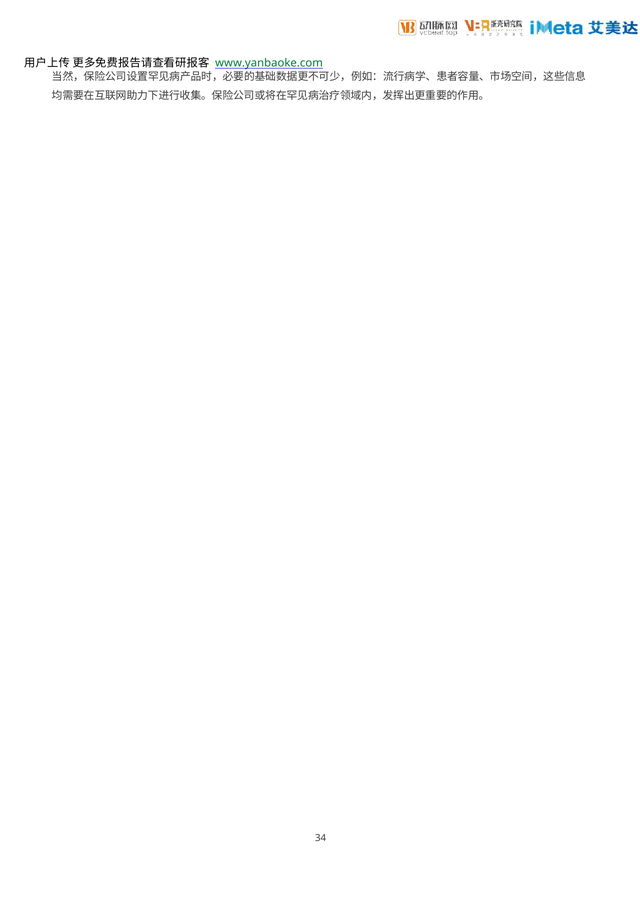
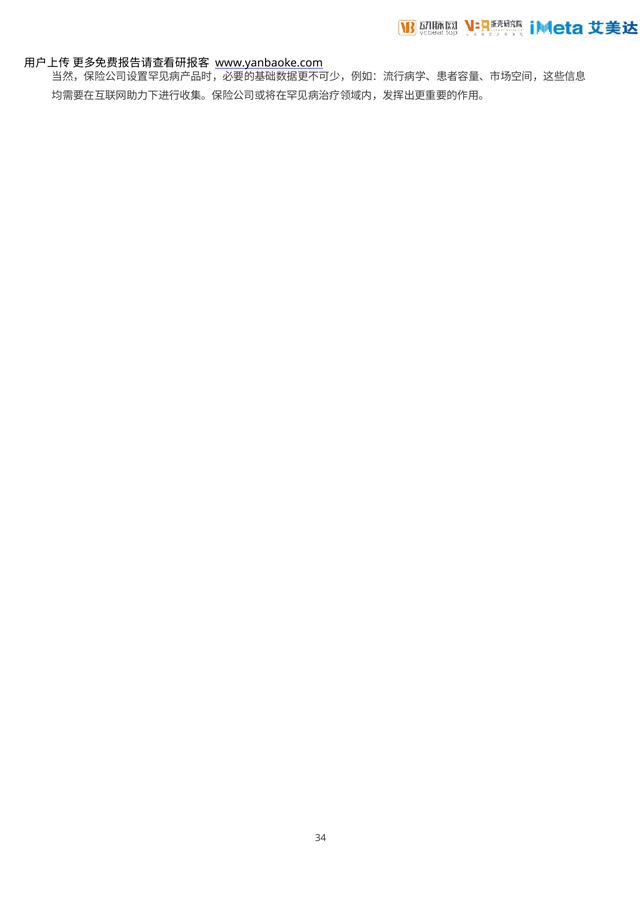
www.yanbaoke.com colour: green -> black (269, 63)
